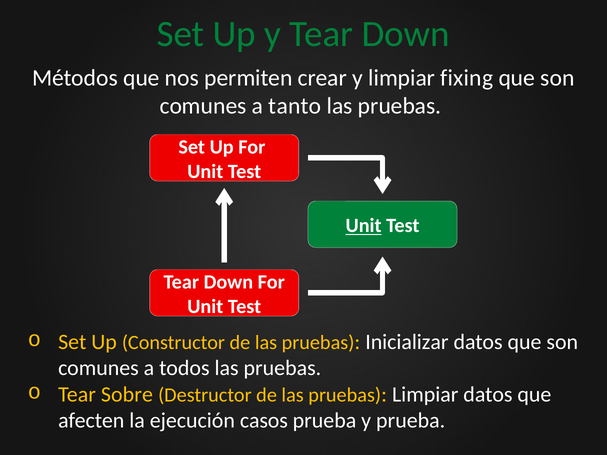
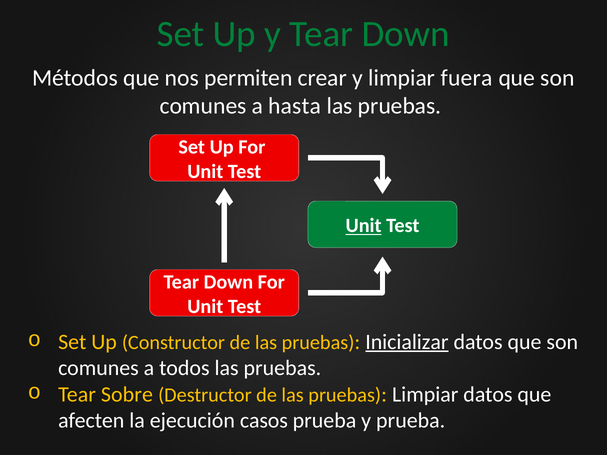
fixing: fixing -> fuera (467, 78)
tanto: tanto -> hasta (295, 106)
Inicializar underline: none -> present (407, 342)
